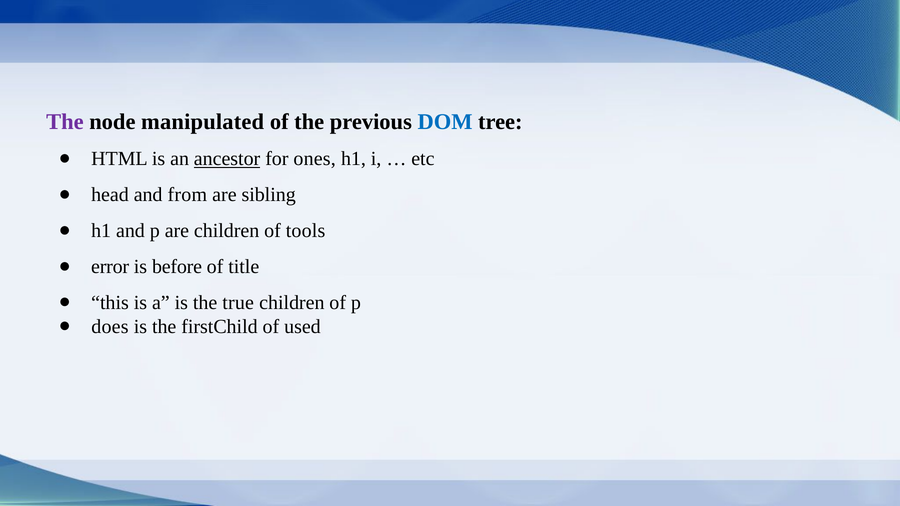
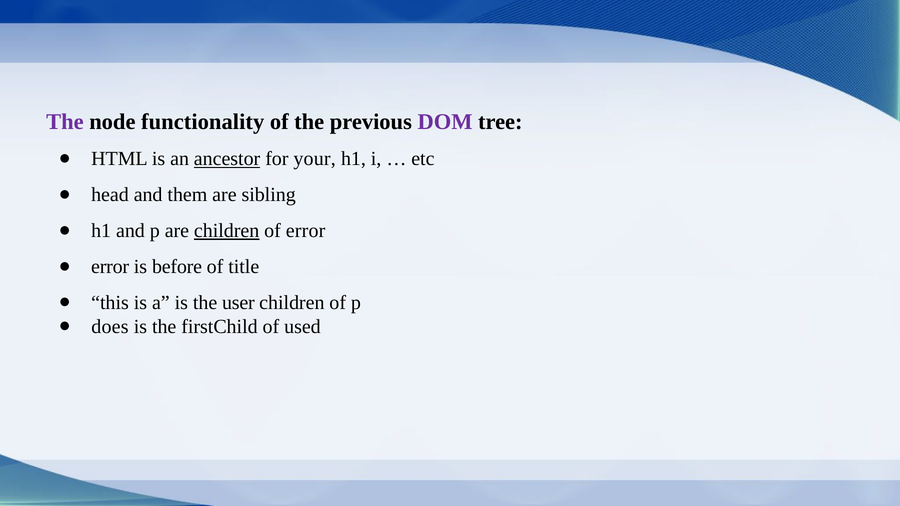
manipulated: manipulated -> functionality (203, 122)
DOM colour: blue -> purple (445, 122)
ones: ones -> your (315, 159)
from: from -> them (187, 195)
children underline: none -> present (227, 231)
of tools: tools -> error (306, 231)
true: true -> user (238, 303)
